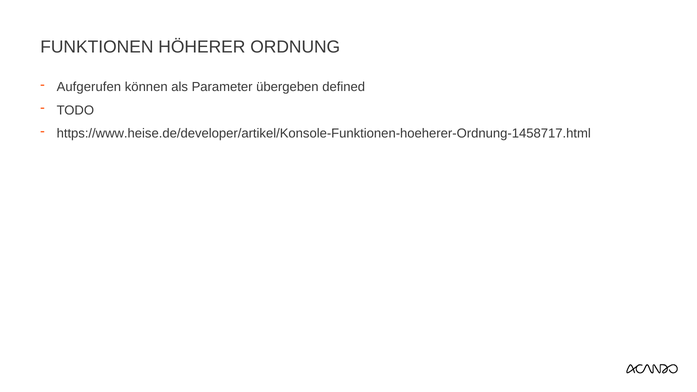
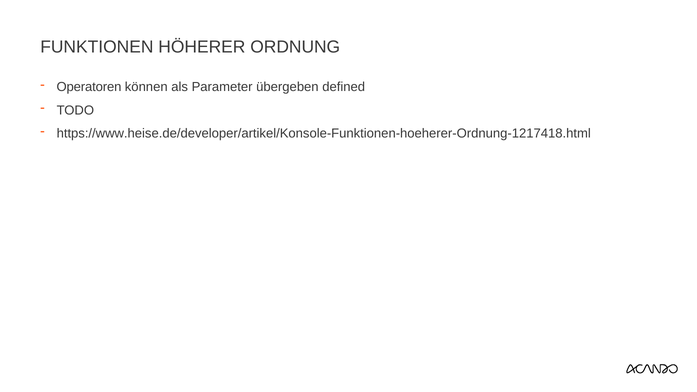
Aufgerufen: Aufgerufen -> Operatoren (89, 87)
https://www.heise.de/developer/artikel/Konsole-Funktionen-hoeherer-Ordnung-1458717.html: https://www.heise.de/developer/artikel/Konsole-Funktionen-hoeherer-Ordnung-1458717.html -> https://www.heise.de/developer/artikel/Konsole-Funktionen-hoeherer-Ordnung-1217418.html (324, 133)
